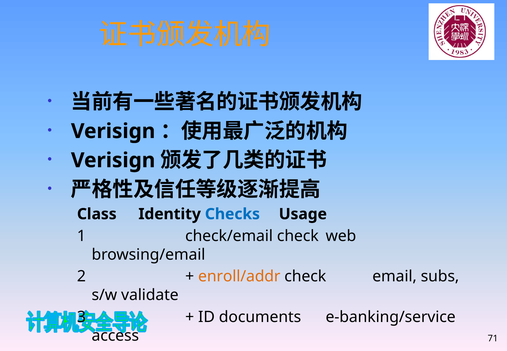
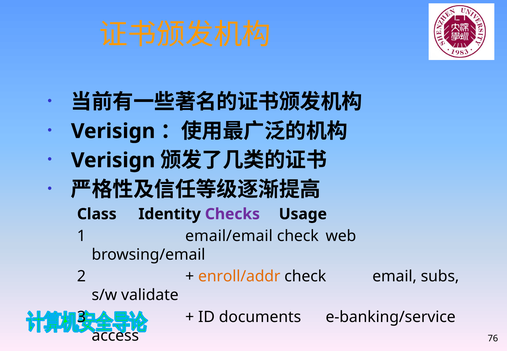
Checks colour: blue -> purple (232, 214)
check/email: check/email -> email/email (229, 236)
71: 71 -> 76 (493, 338)
